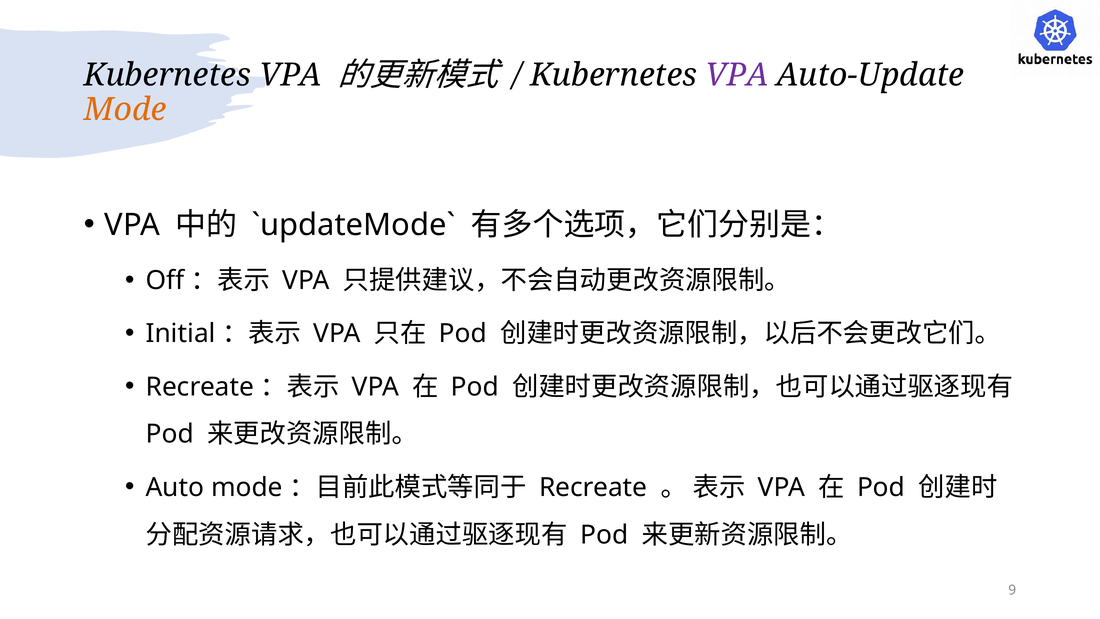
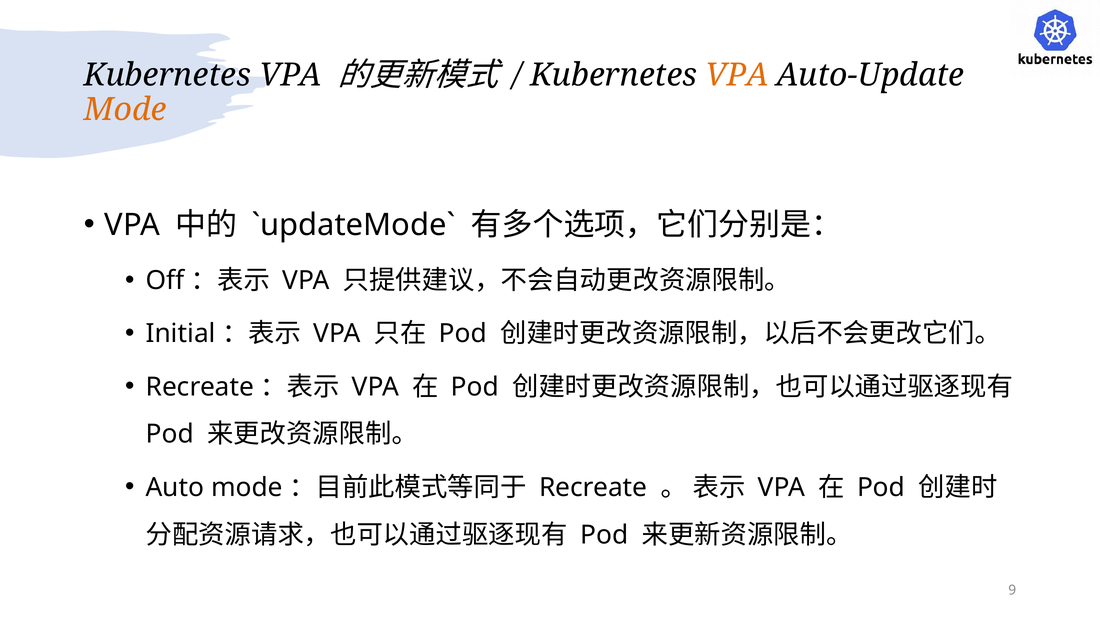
VPA colour: purple -> orange (737, 75)
